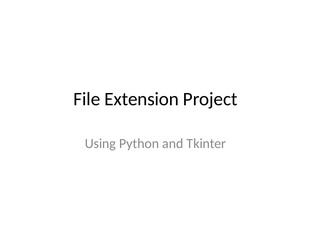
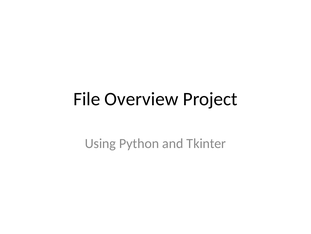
Extension: Extension -> Overview (142, 99)
